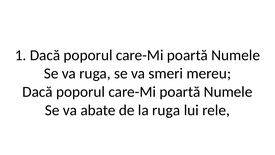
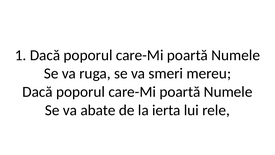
la ruga: ruga -> ierta (166, 110)
